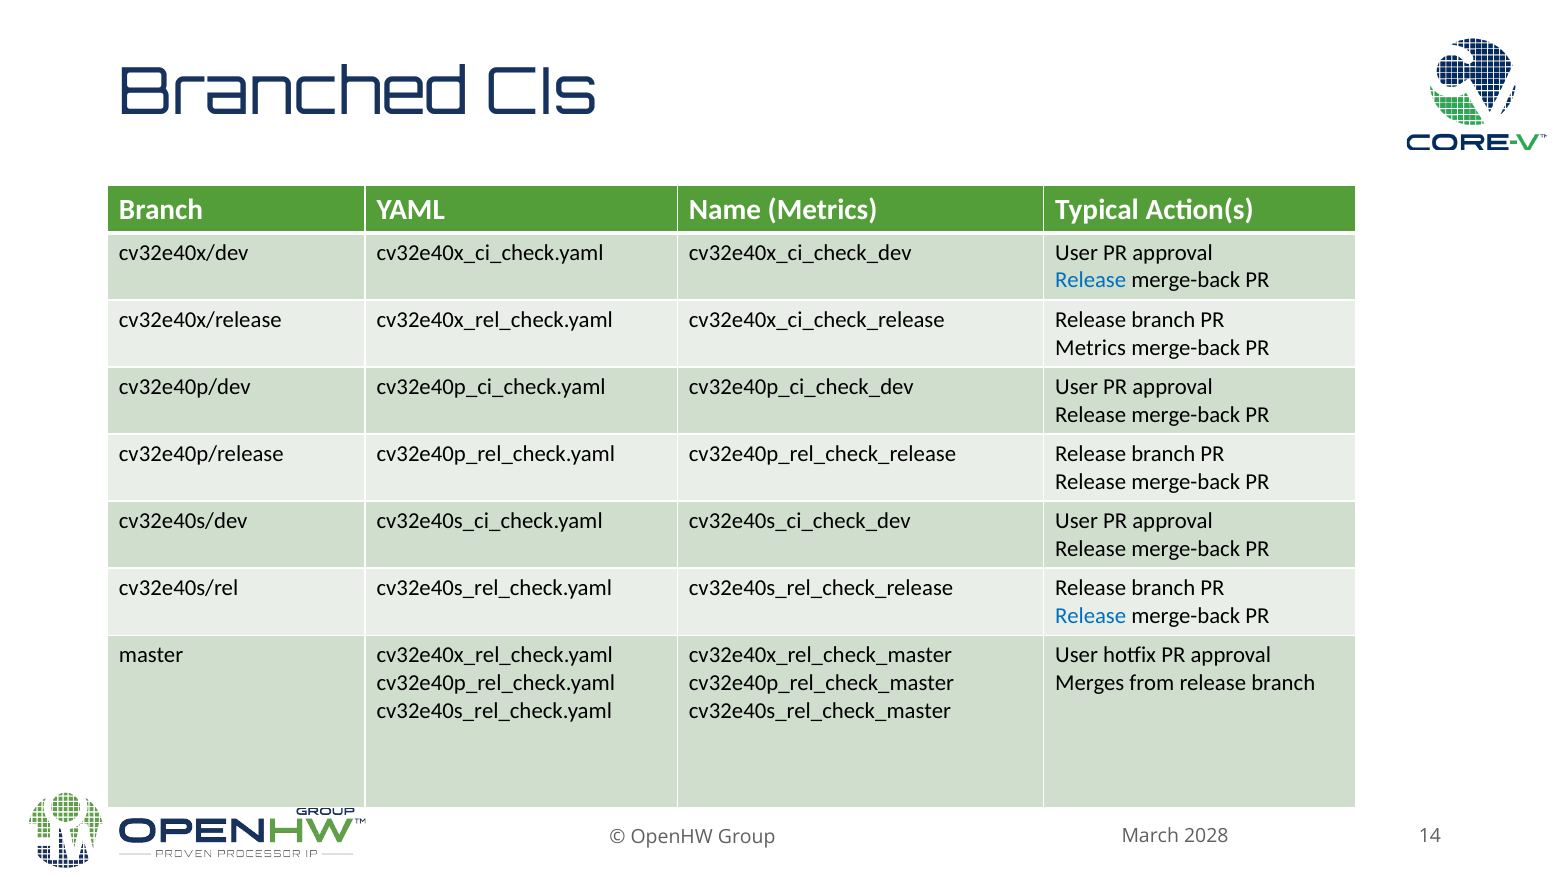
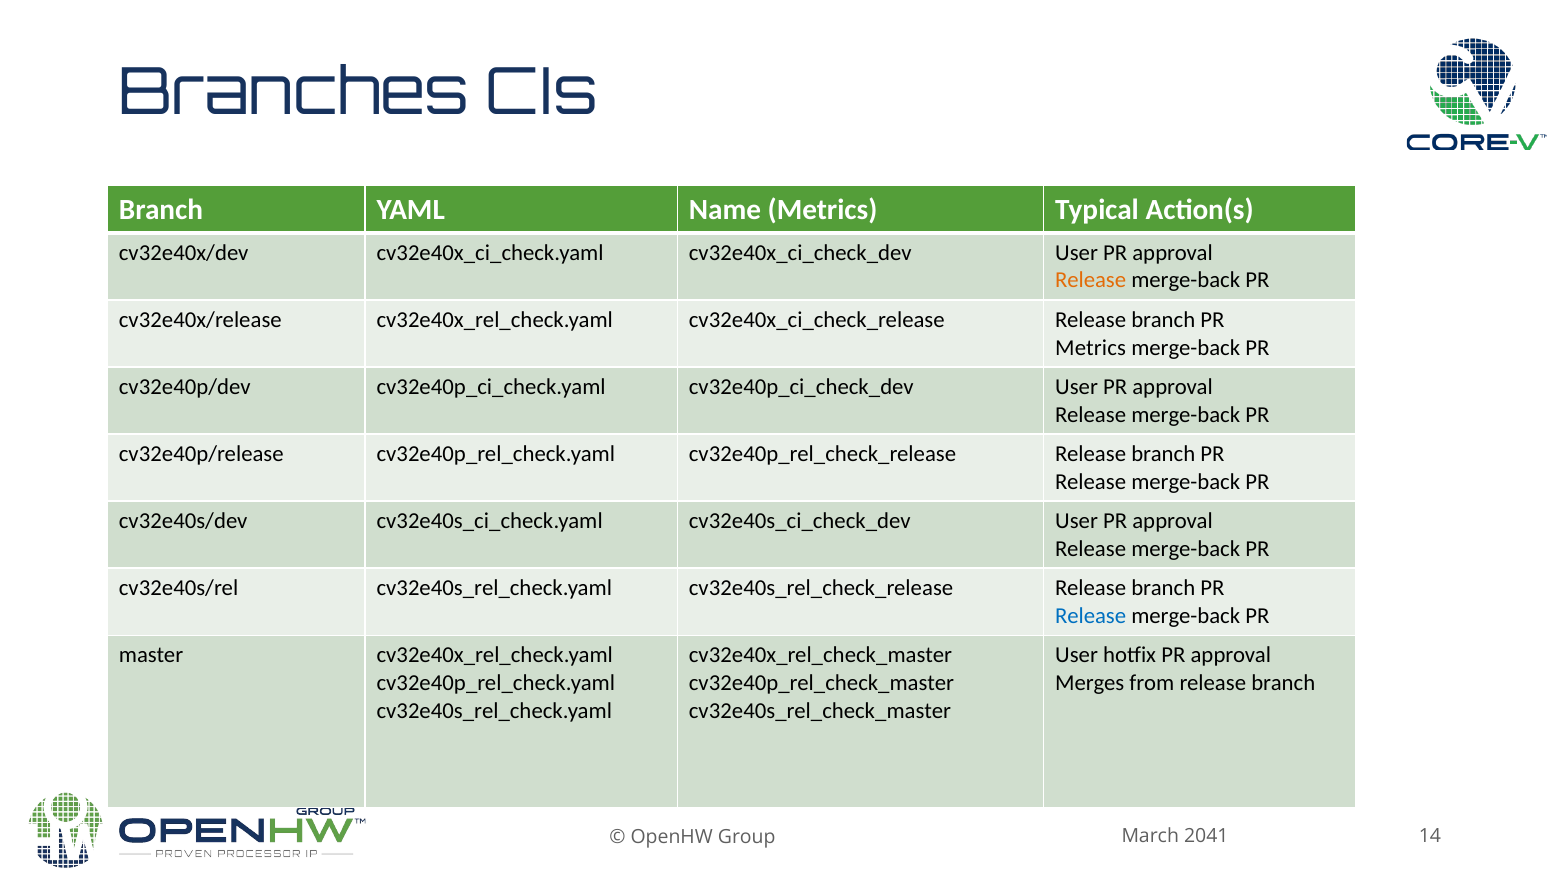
Branched: Branched -> Branches (294, 93)
Release colour: blue -> orange (1091, 281)
2028: 2028 -> 2041 (1206, 836)
